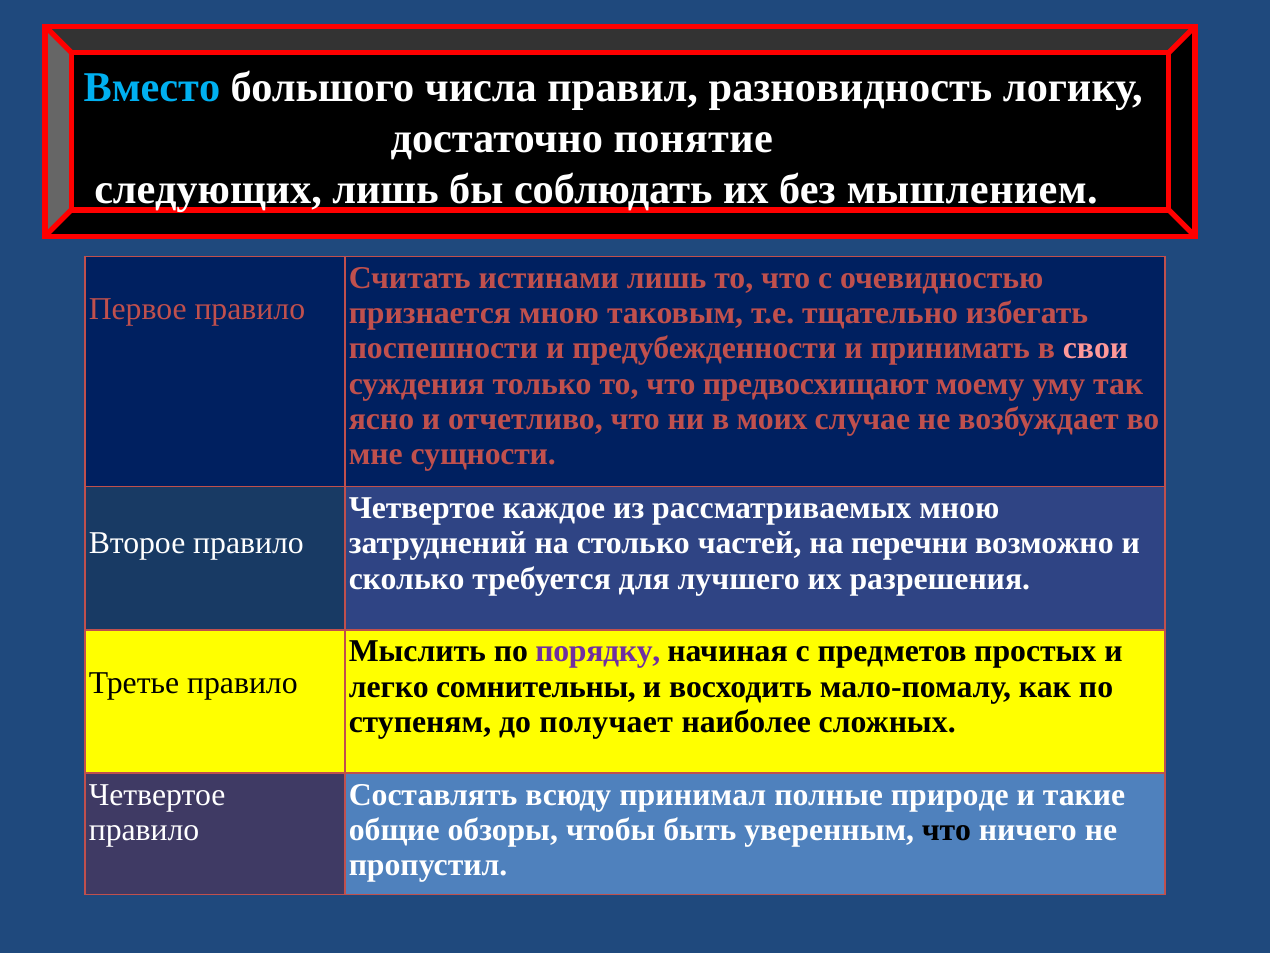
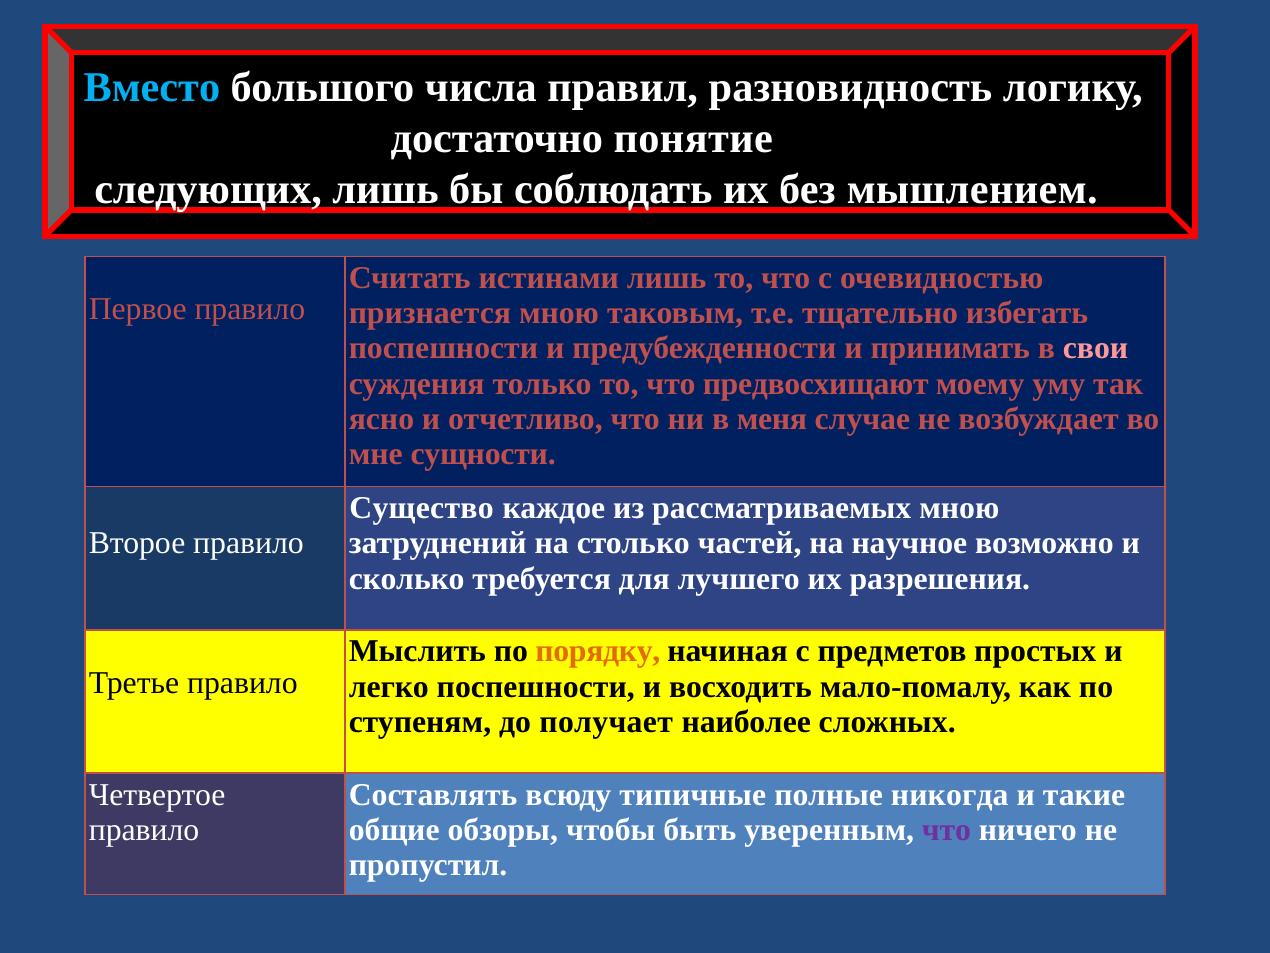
моих: моих -> меня (772, 419)
Четвертое: Четвертое -> Существо (422, 508)
перечни: перечни -> научное (909, 543)
порядку colour: purple -> orange (598, 651)
легко сомнительны: сомнительны -> поспешности (536, 686)
принимал: принимал -> типичные (693, 794)
природе: природе -> никогда (950, 794)
что colour: black -> purple (947, 830)
